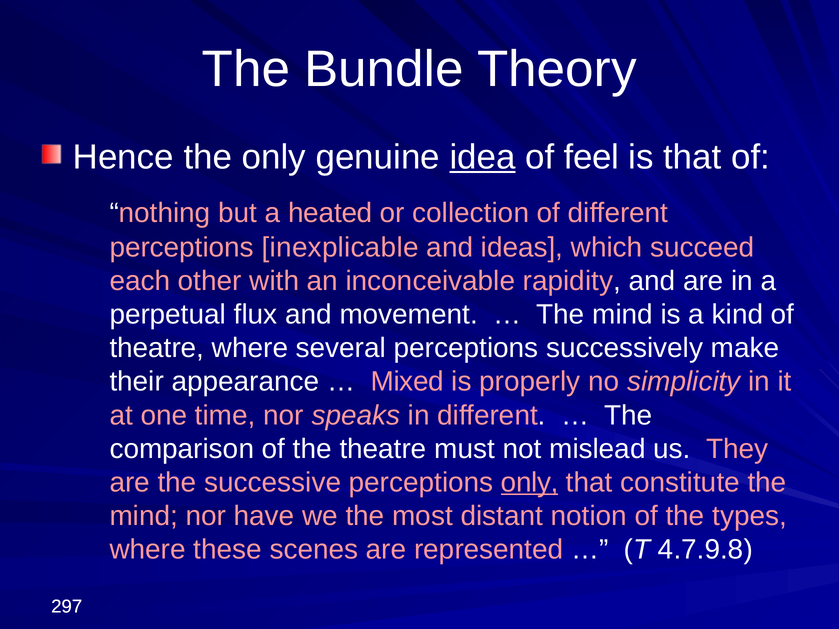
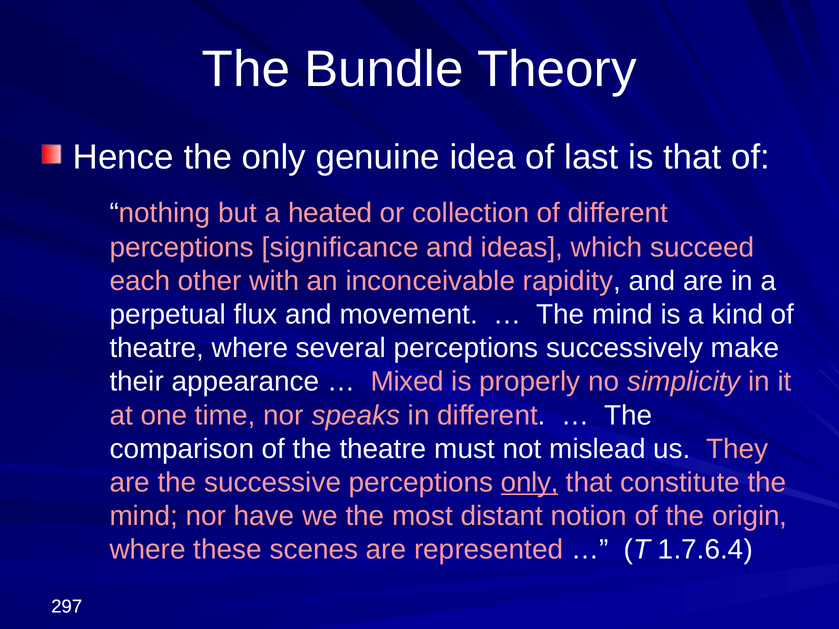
idea underline: present -> none (483, 157)
feel: feel -> last (591, 157)
inexplicable: inexplicable -> significance (340, 248)
types: types -> origin (750, 516)
4.7.9.8: 4.7.9.8 -> 1.7.6.4 (705, 550)
